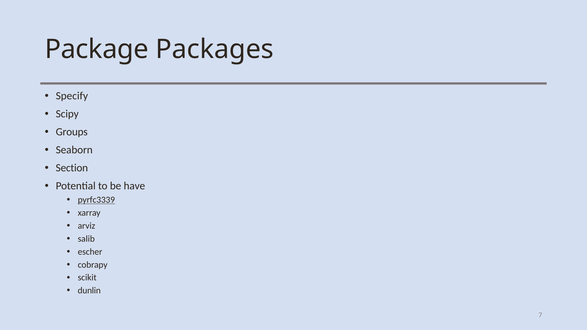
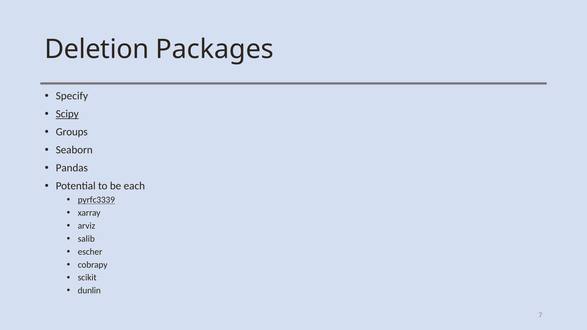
Package: Package -> Deletion (97, 49)
Scipy underline: none -> present (67, 114)
Section: Section -> Pandas (72, 168)
have: have -> each (134, 186)
